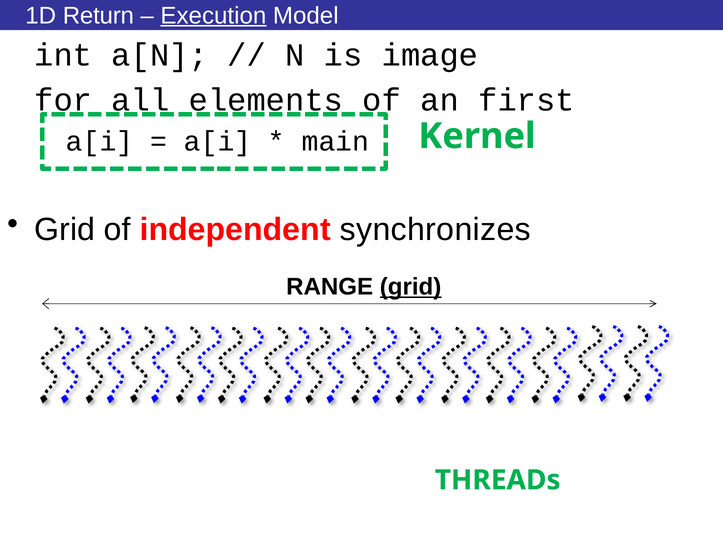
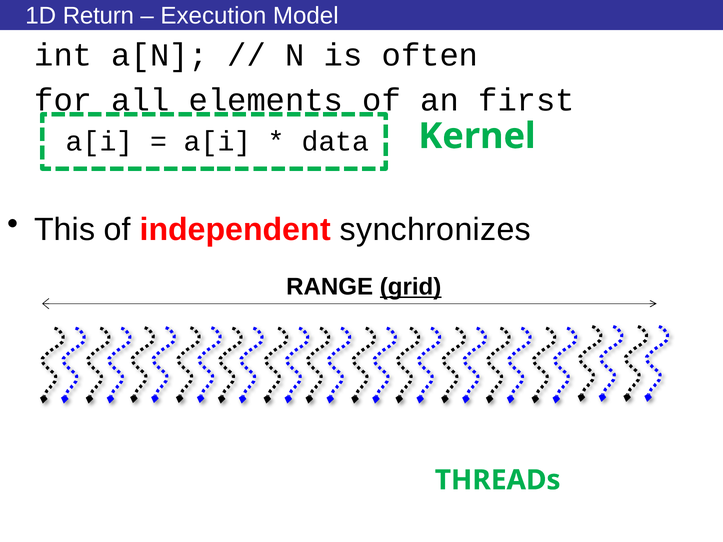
Execution underline: present -> none (213, 16)
image: image -> often (430, 55)
main: main -> data (335, 142)
Grid: Grid -> This (65, 230)
